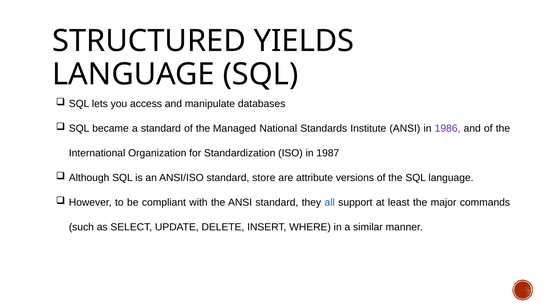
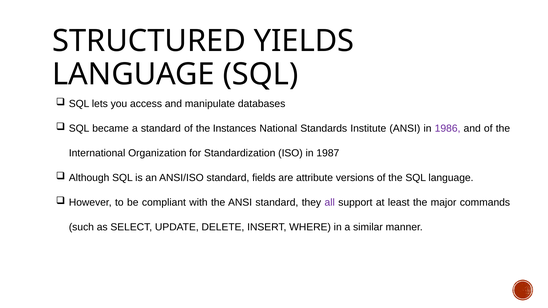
Managed: Managed -> Instances (235, 129)
store: store -> fields (264, 178)
all colour: blue -> purple (330, 202)
